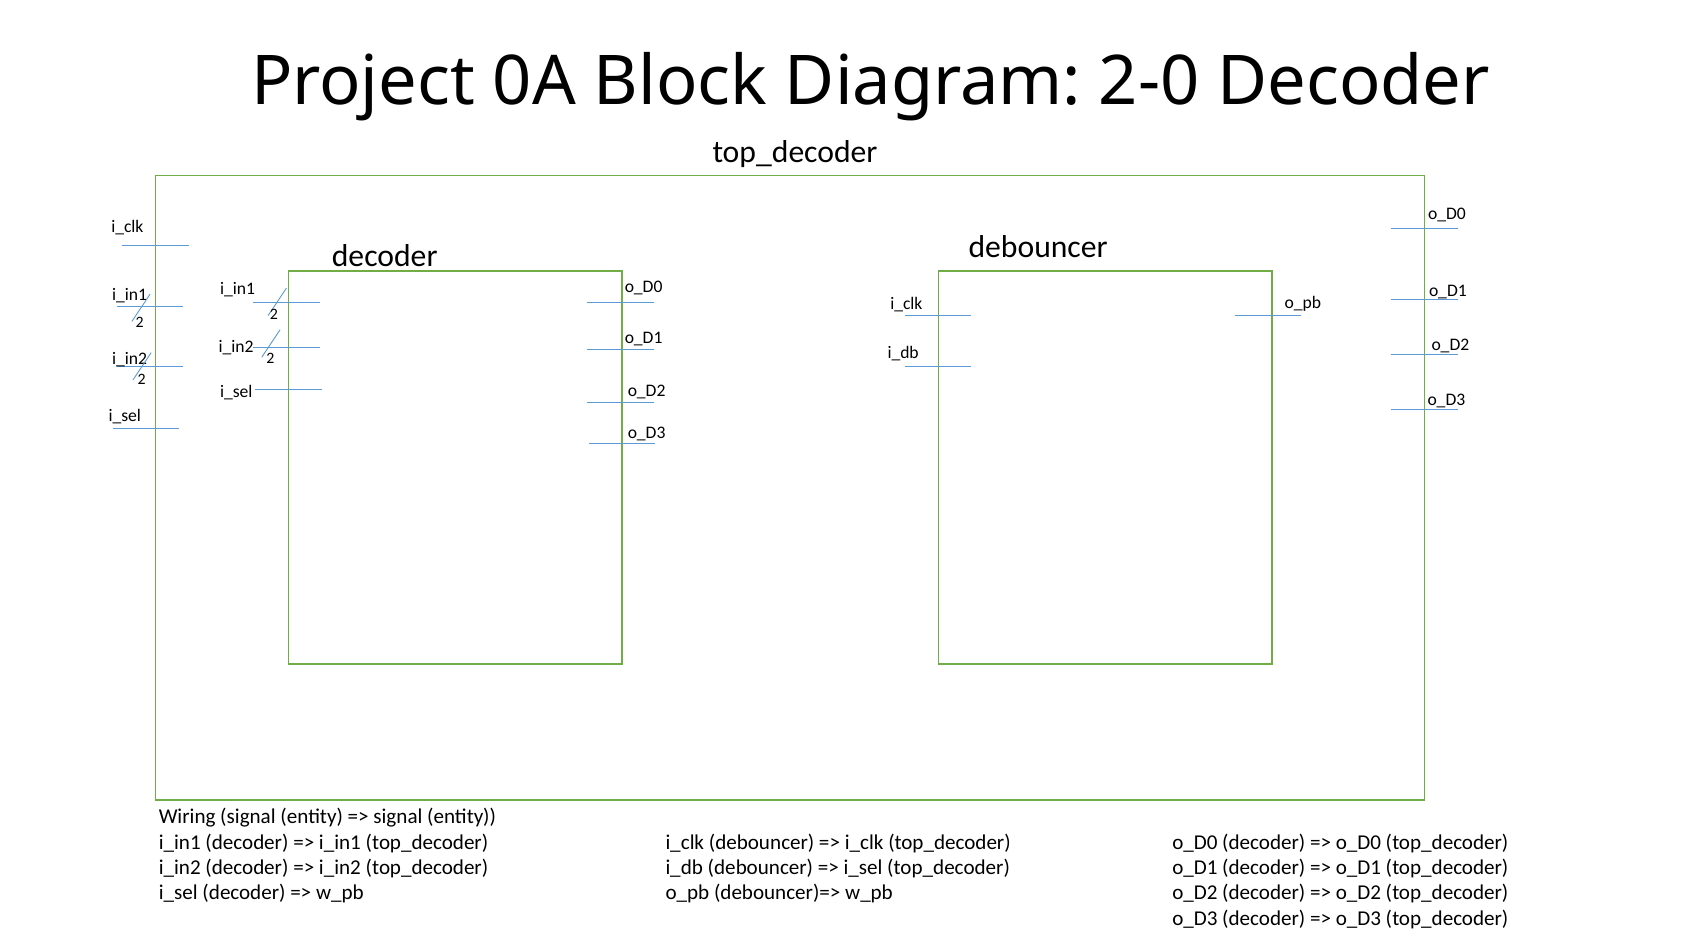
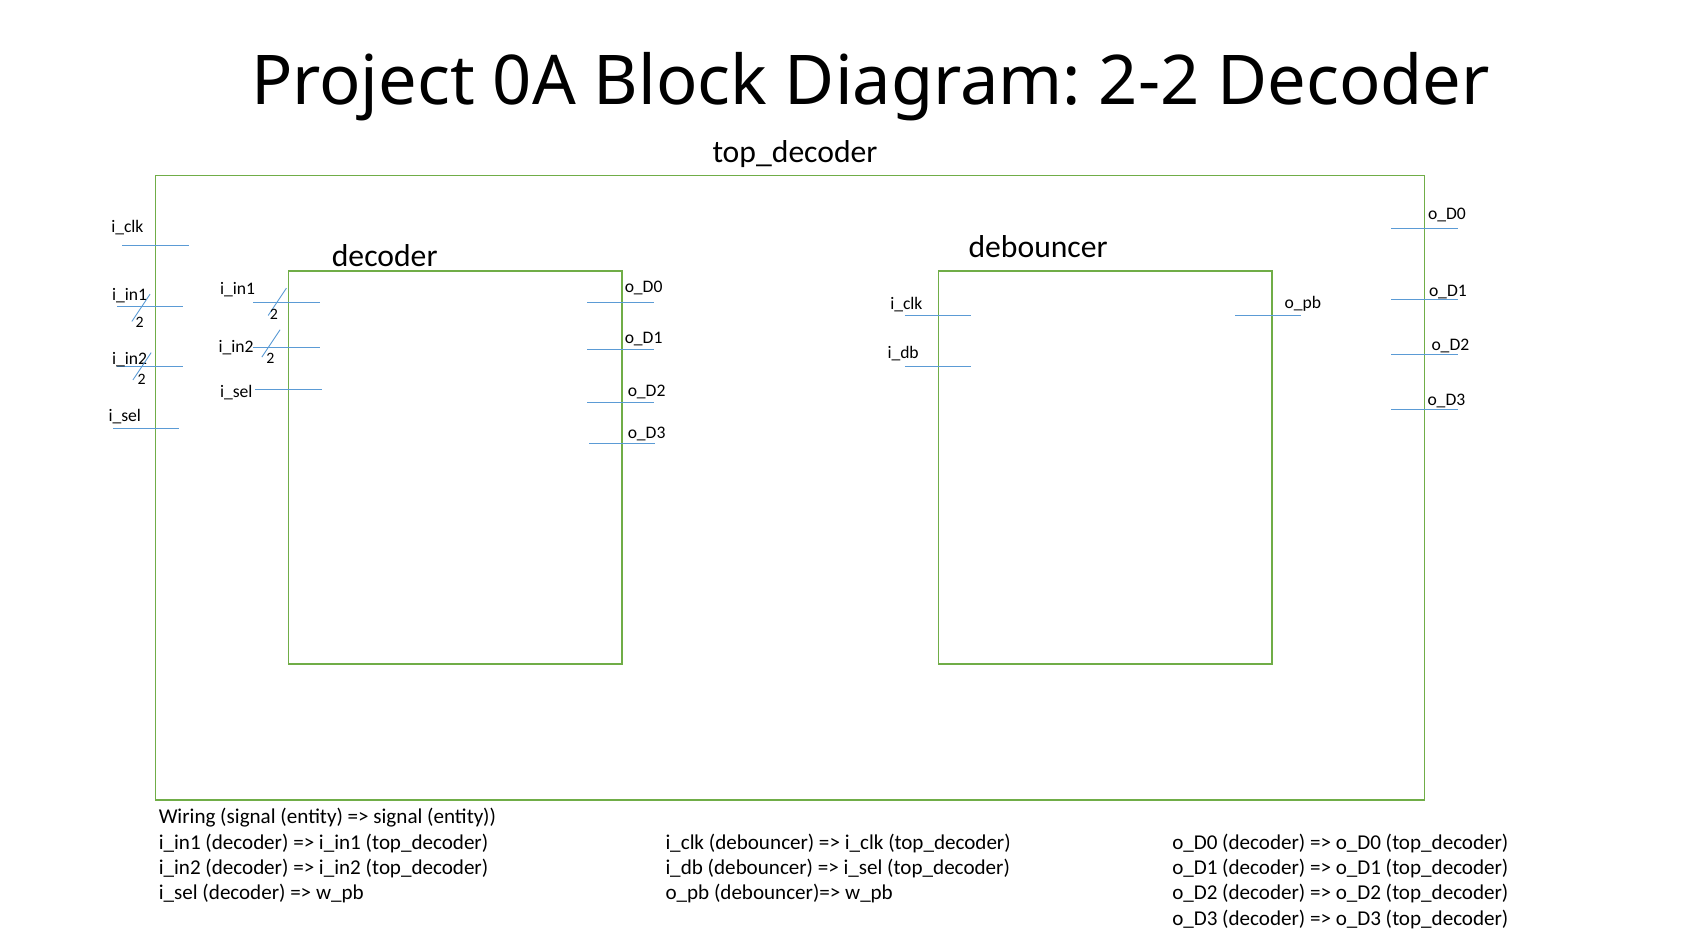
2-0: 2-0 -> 2-2 (1149, 82)
